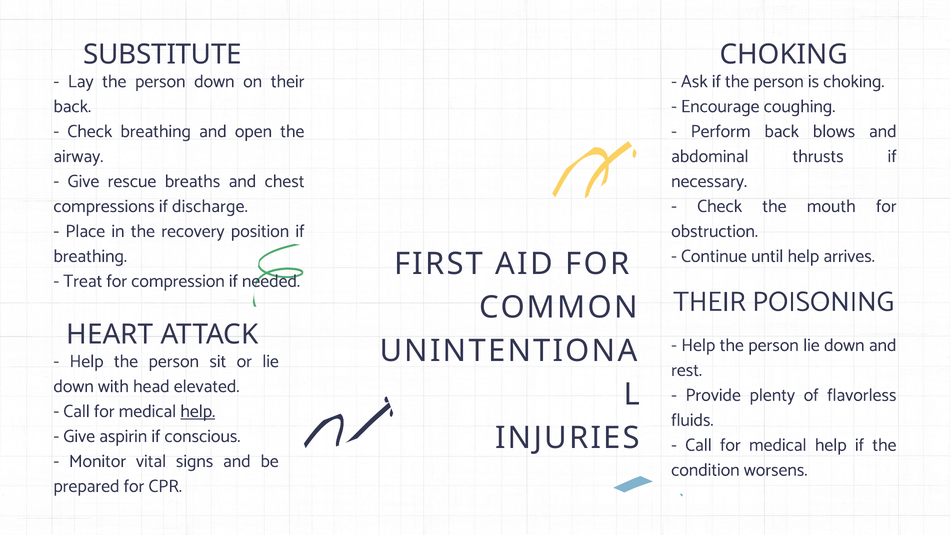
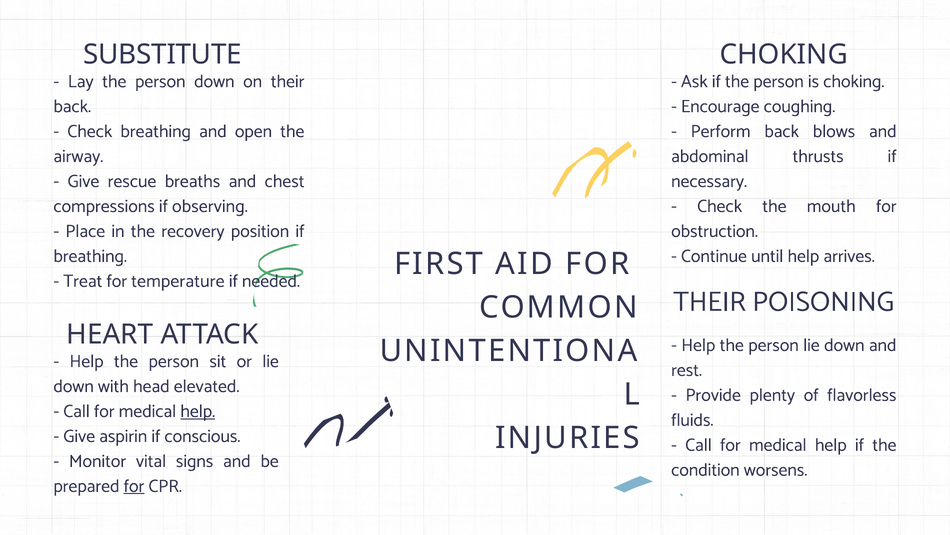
discharge: discharge -> observing (210, 206)
compression: compression -> temperature (178, 281)
for underline: none -> present (134, 485)
